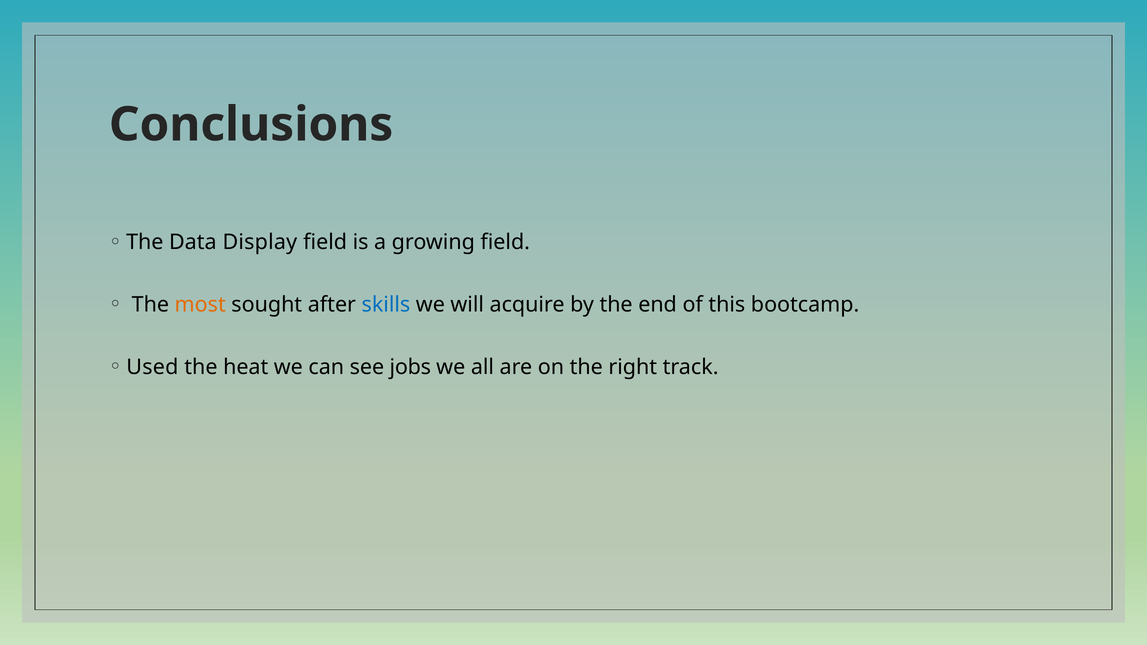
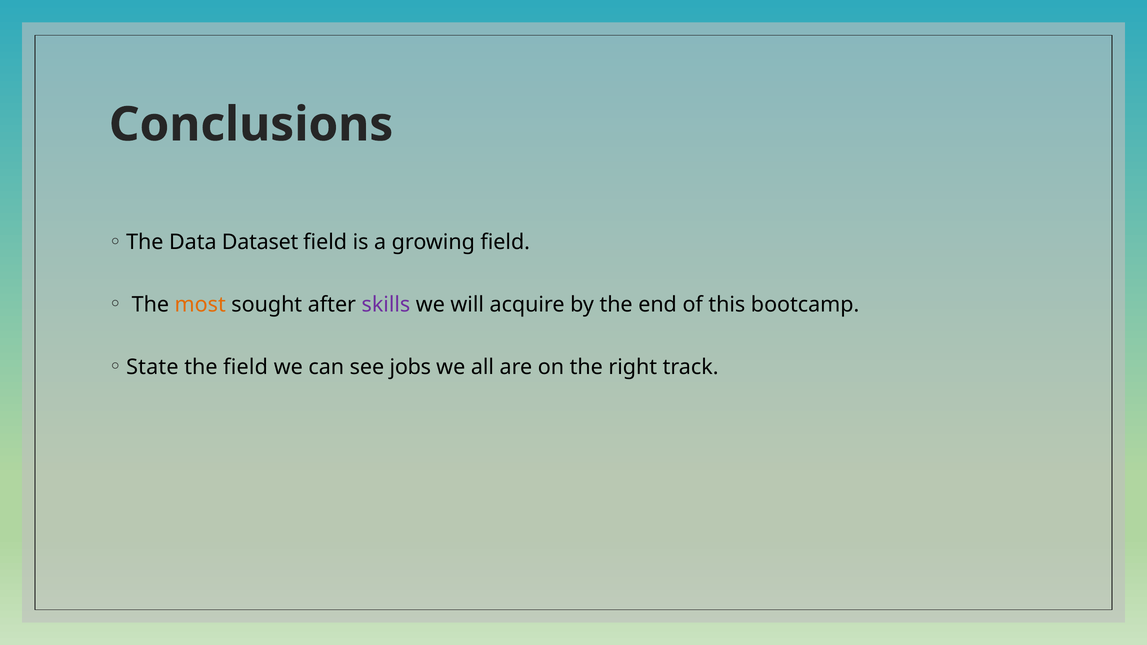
Display: Display -> Dataset (260, 242)
skills colour: blue -> purple (386, 305)
Used: Used -> State (152, 367)
the heat: heat -> field (246, 367)
